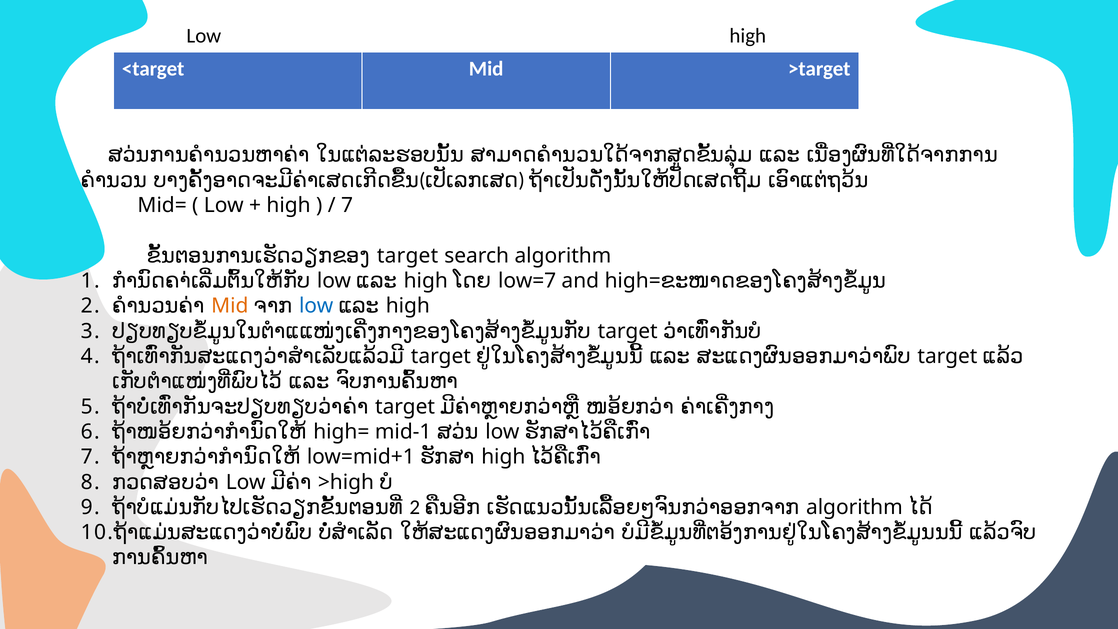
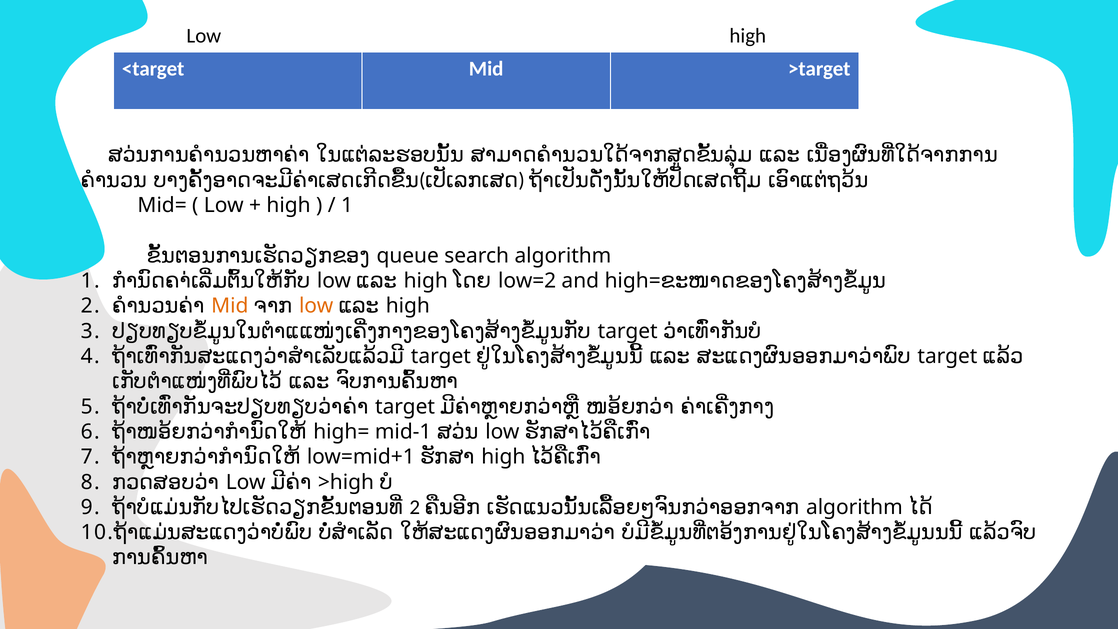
7: 7 -> 1 (347, 205)
target: target -> queue (408, 256)
low=7: low=7 -> low=2 (527, 281)
low colour: blue -> orange (316, 306)
